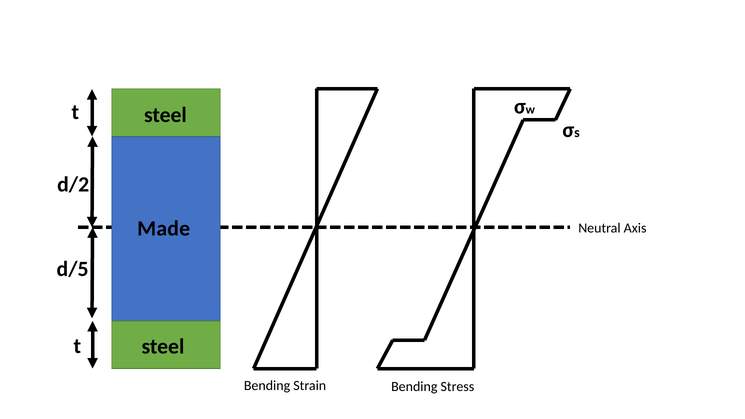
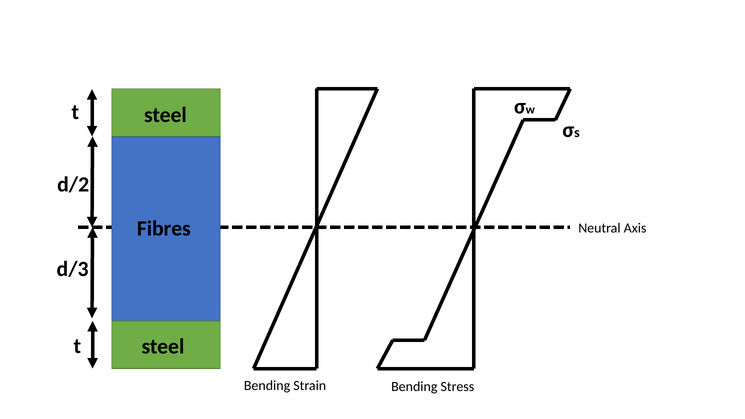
Made: Made -> Fibres (164, 229)
d/5: d/5 -> d/3 (73, 269)
